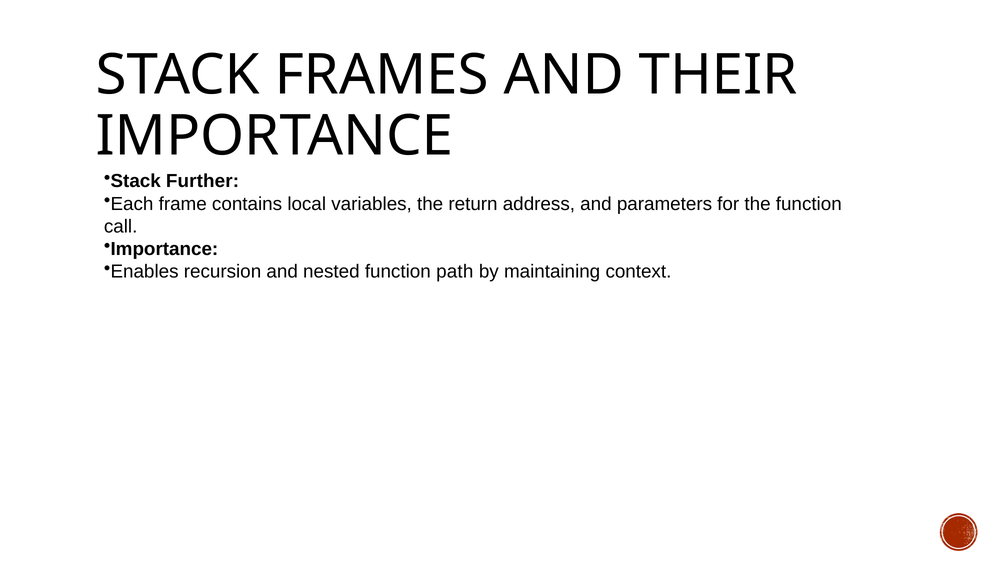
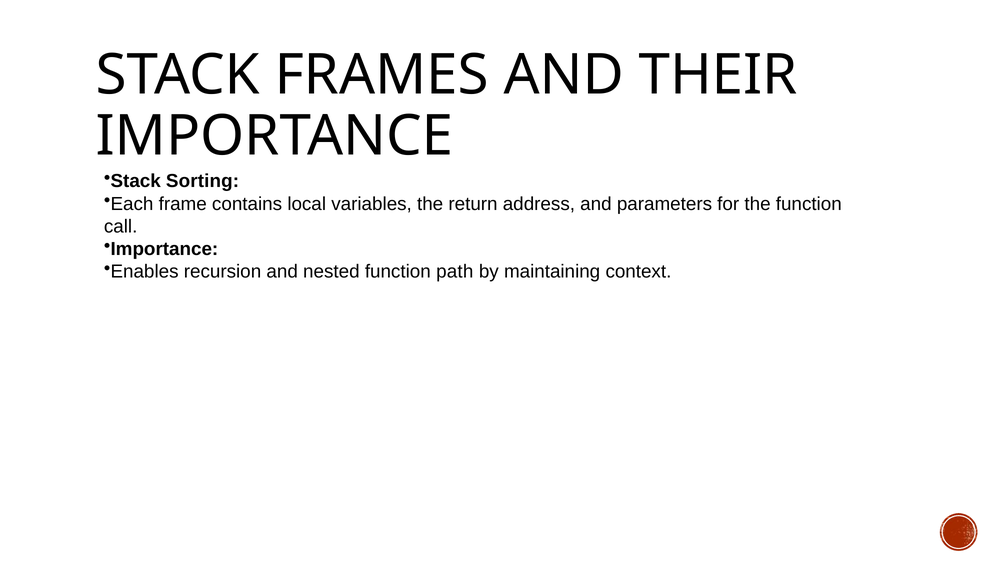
Further: Further -> Sorting (203, 181)
